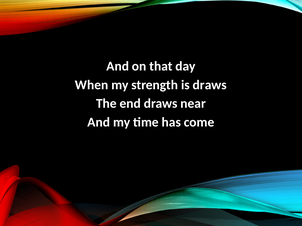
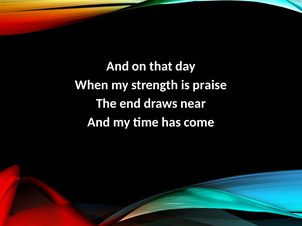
is draws: draws -> praise (210, 85)
